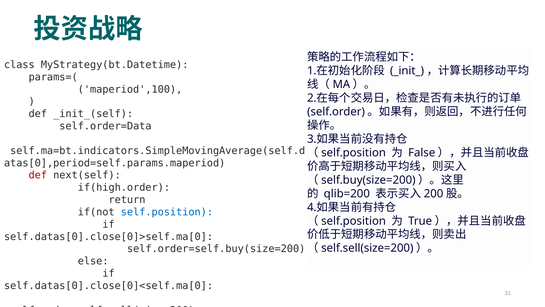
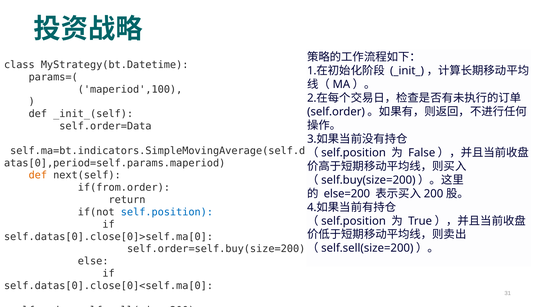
def colour: red -> orange (38, 175)
if(high.order: if(high.order -> if(from.order (124, 187)
qlib=200: qlib=200 -> else=200 (347, 193)
